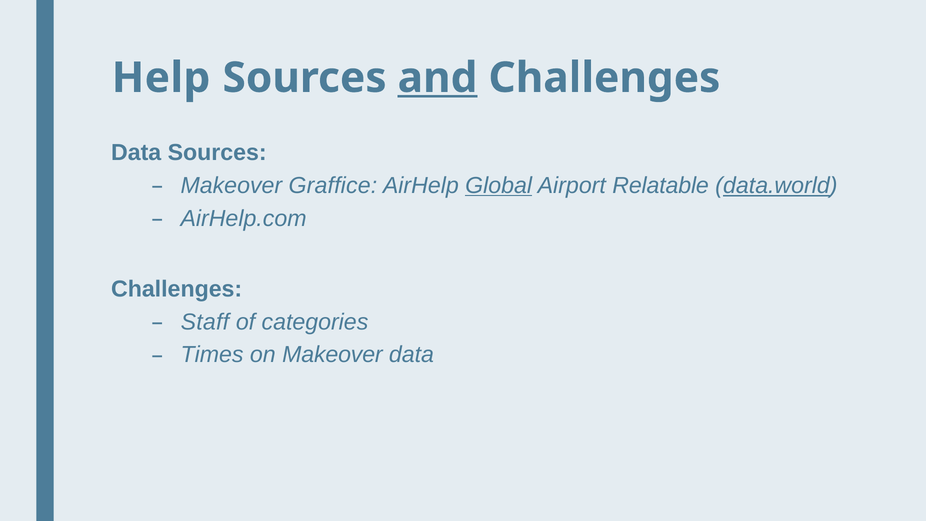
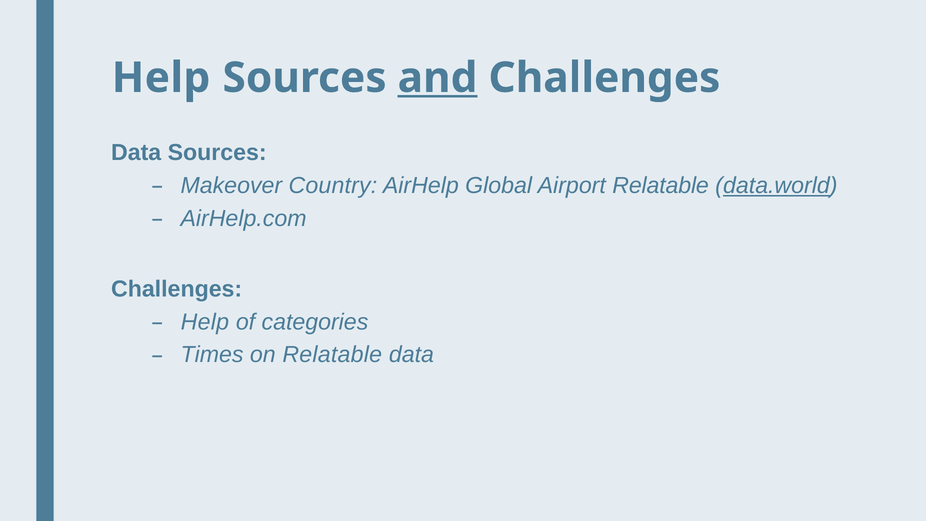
Graffice: Graffice -> Country (333, 185)
Global underline: present -> none (499, 185)
Staff: Staff -> Help (205, 322)
on Makeover: Makeover -> Relatable (332, 355)
